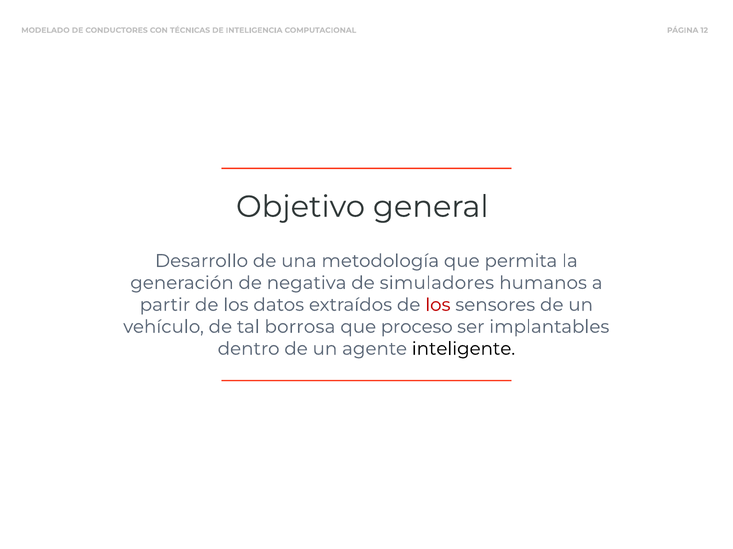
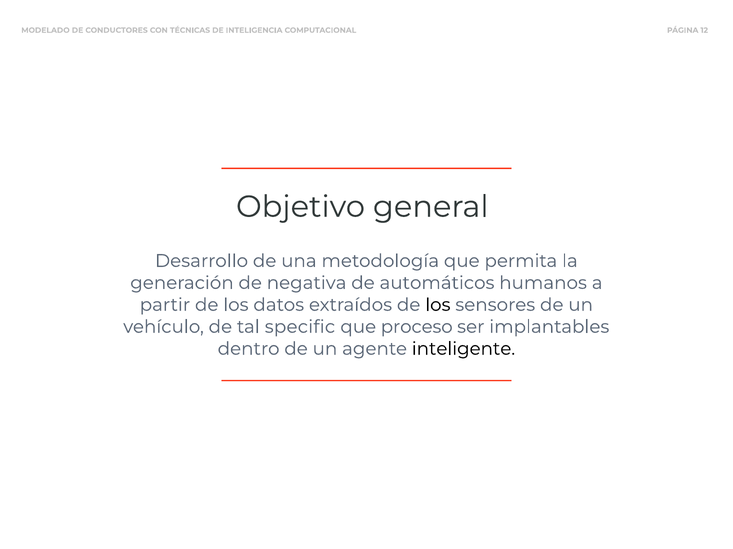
simuladores: simuladores -> automáticos (437, 283)
los colour: red -> black (438, 305)
borrosa: borrosa -> specific (300, 327)
